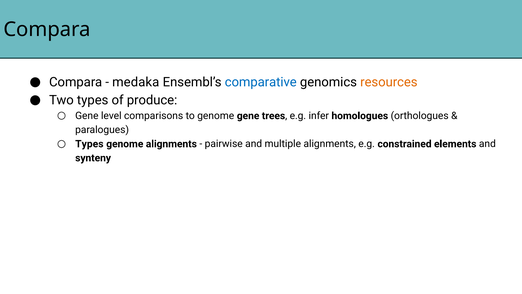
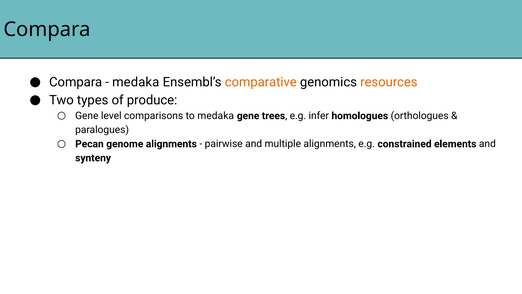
comparative colour: blue -> orange (261, 82)
to genome: genome -> medaka (216, 116)
Types: Types -> Pecan (89, 144)
